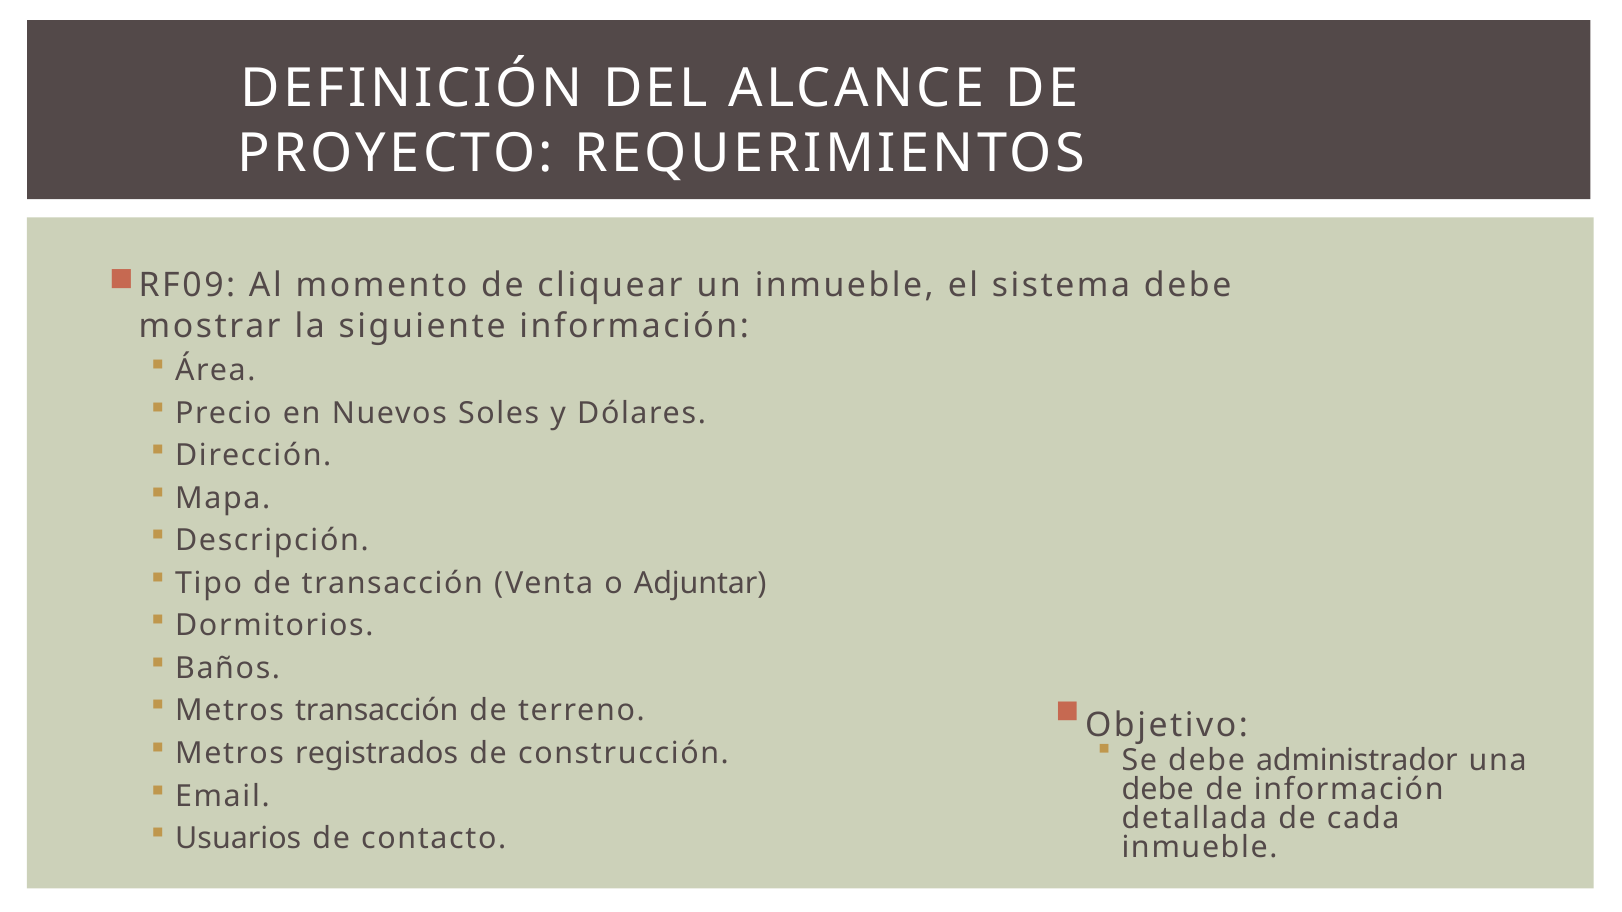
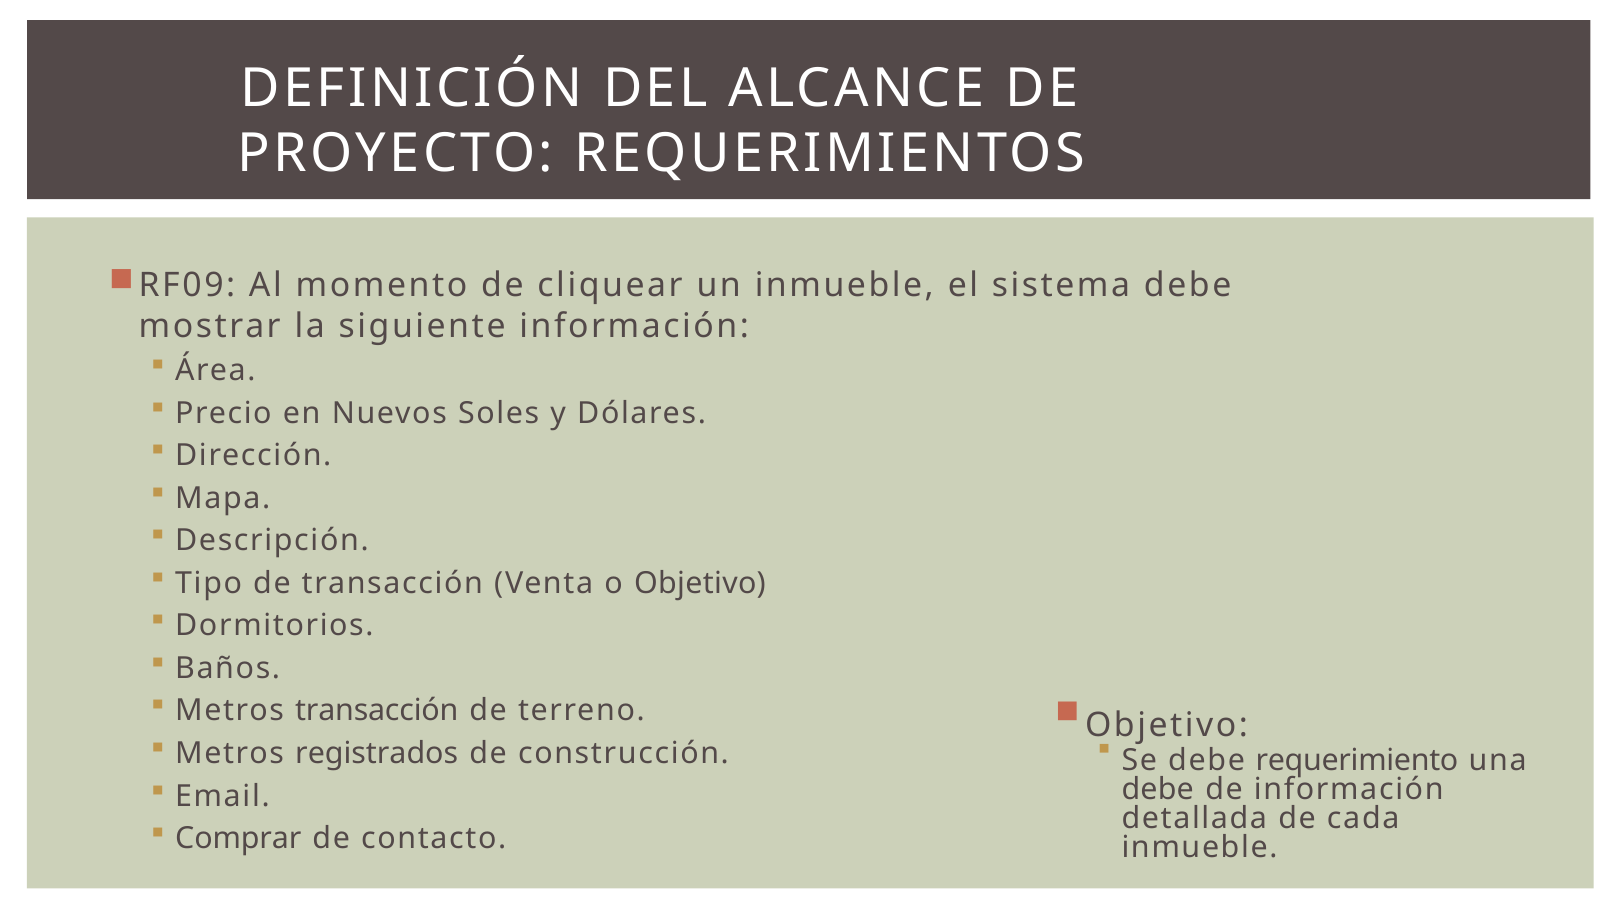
o Adjuntar: Adjuntar -> Objetivo (700, 583)
administrador: administrador -> requerimiento (1357, 761)
Usuarios: Usuarios -> Comprar (238, 839)
